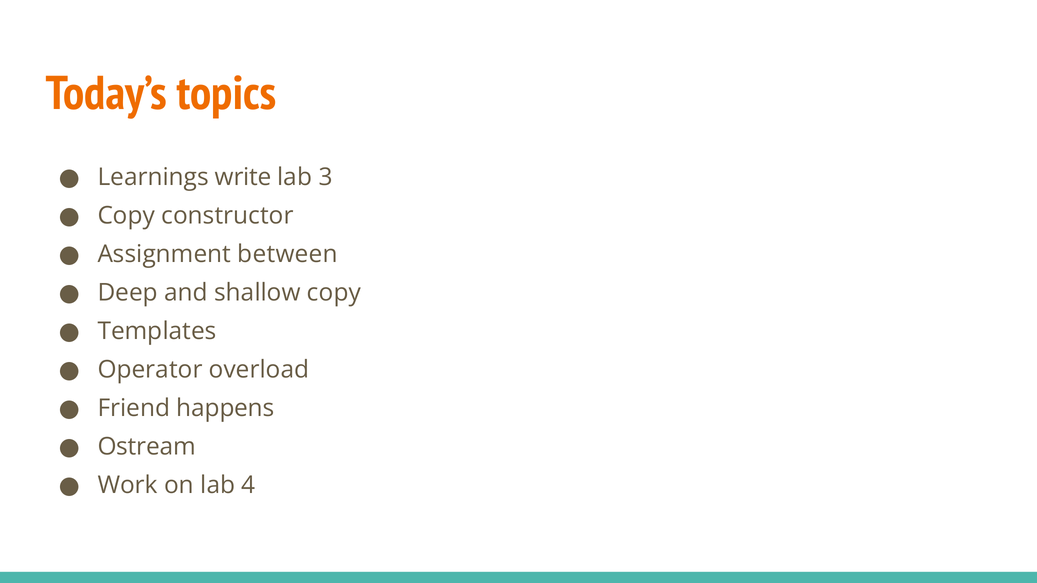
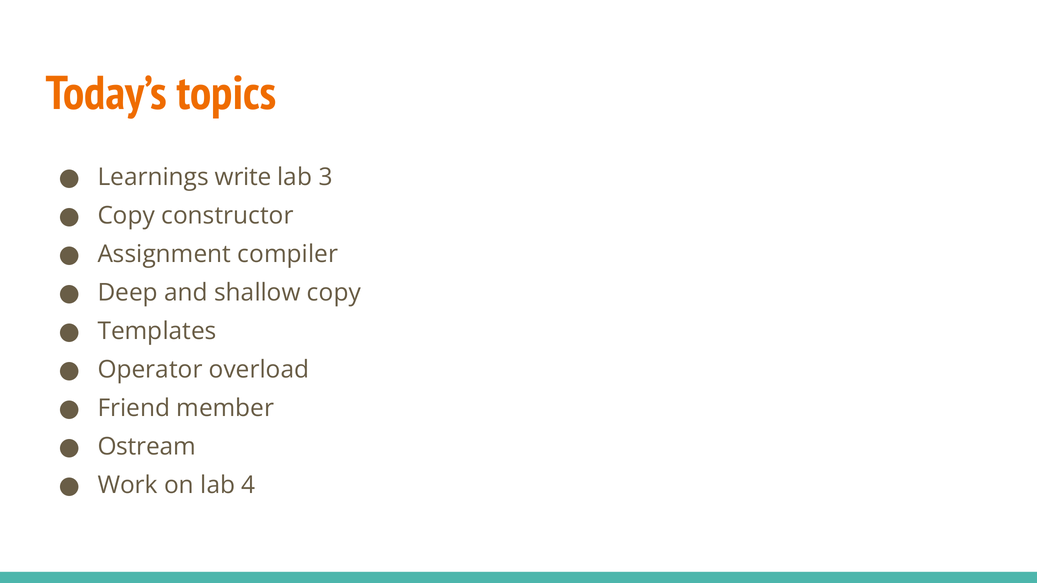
between: between -> compiler (288, 254)
happens: happens -> member (225, 408)
